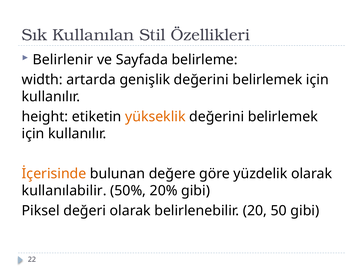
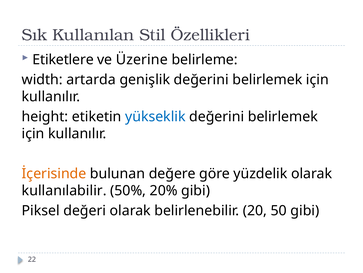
Belirlenir: Belirlenir -> Etiketlere (63, 60)
Sayfada: Sayfada -> Üzerine (142, 60)
yükseklik colour: orange -> blue (155, 116)
